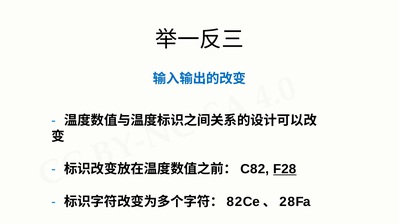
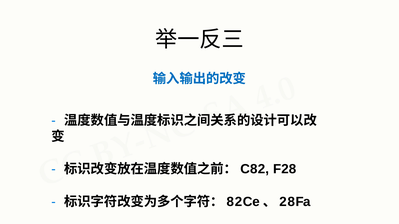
F28 underline: present -> none (285, 169)
